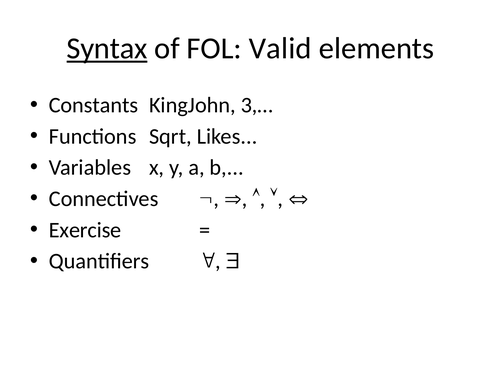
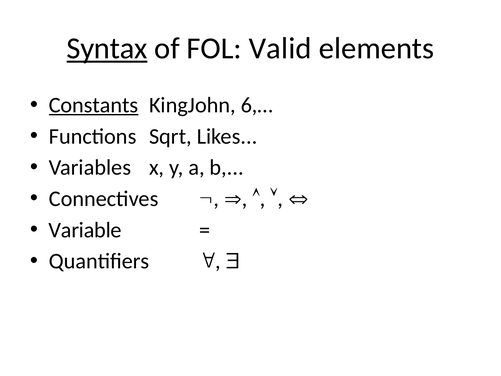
Constants underline: none -> present (94, 105)
3,…: 3,… -> 6,… (257, 105)
Exercise: Exercise -> Variable (85, 230)
